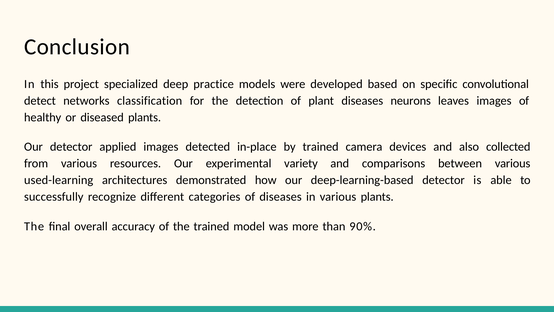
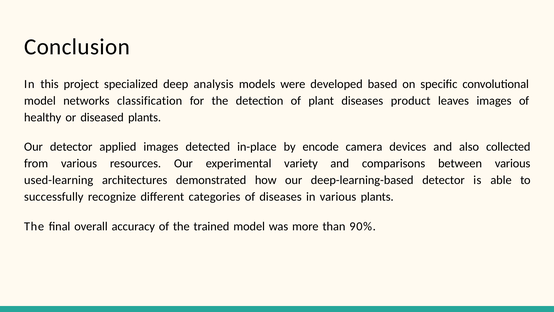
practice: practice -> analysis (214, 84)
detect: detect -> model (40, 101)
neurons: neurons -> product (411, 101)
by trained: trained -> encode (321, 147)
